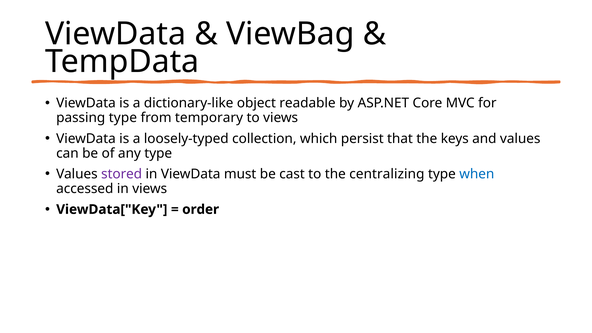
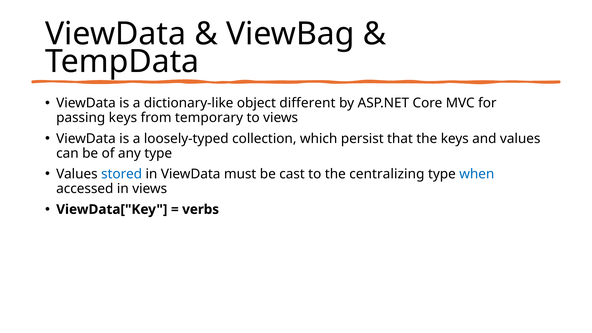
readable: readable -> different (307, 103)
passing type: type -> keys (123, 118)
stored colour: purple -> blue (122, 174)
order: order -> verbs (201, 209)
